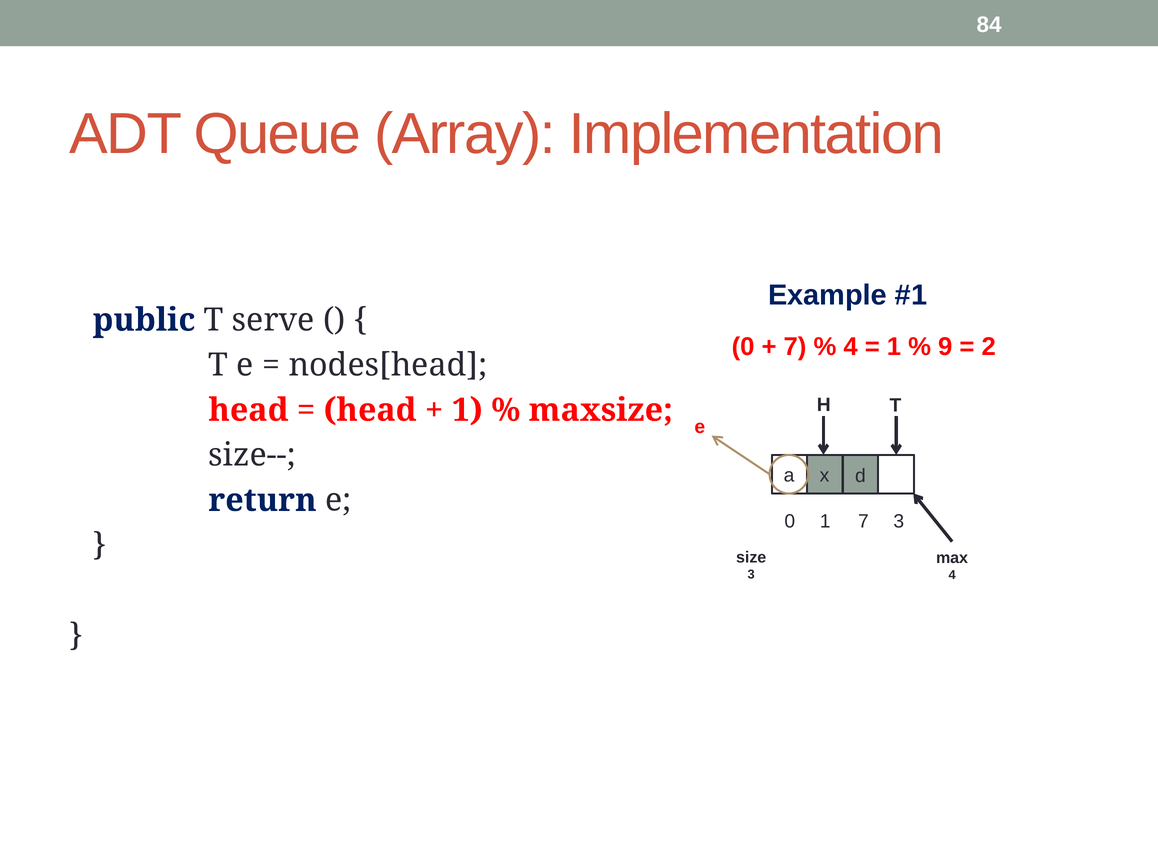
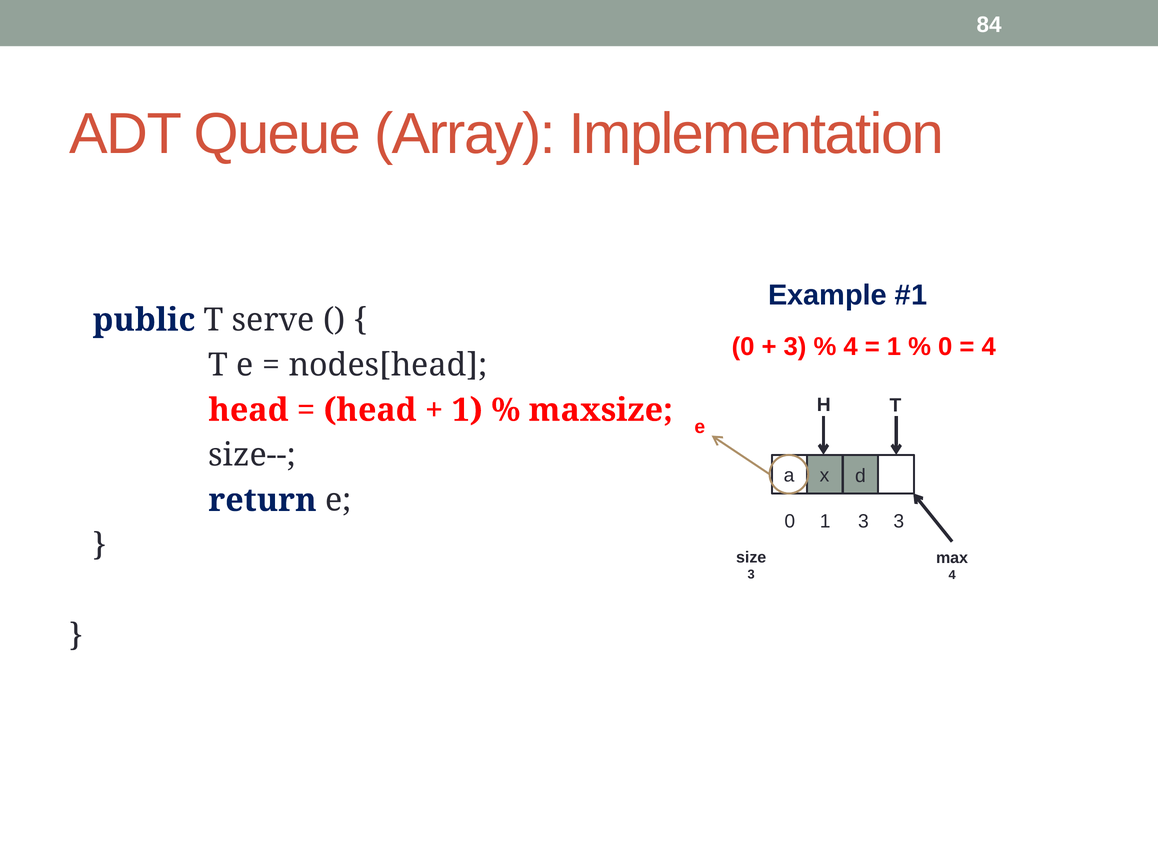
7: 7 -> 3 (795, 347)
9: 9 -> 0 (945, 347)
2: 2 -> 4 (989, 347)
1 7: 7 -> 3 (863, 522)
